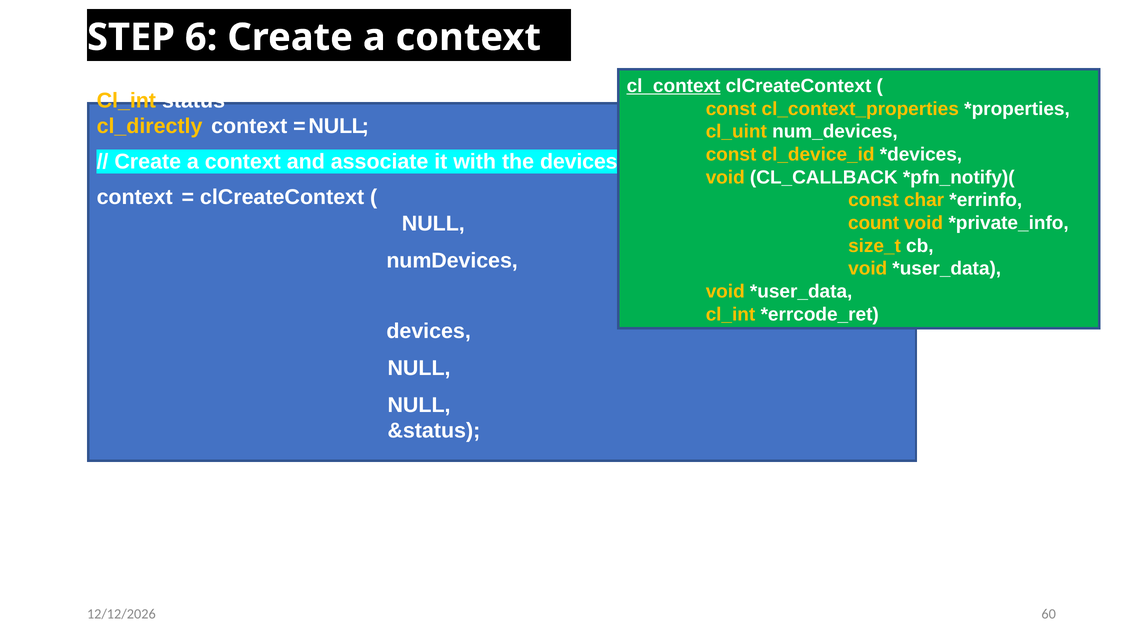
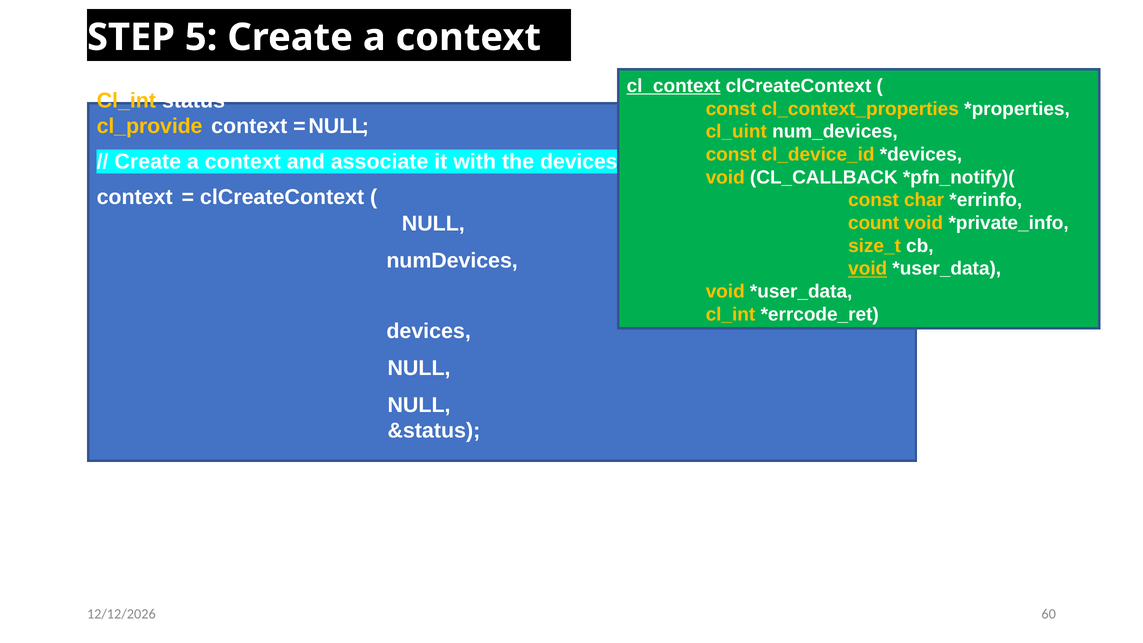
6: 6 -> 5 (201, 37)
cl_directly: cl_directly -> cl_provide (150, 126)
void underline: none -> present (868, 269)
